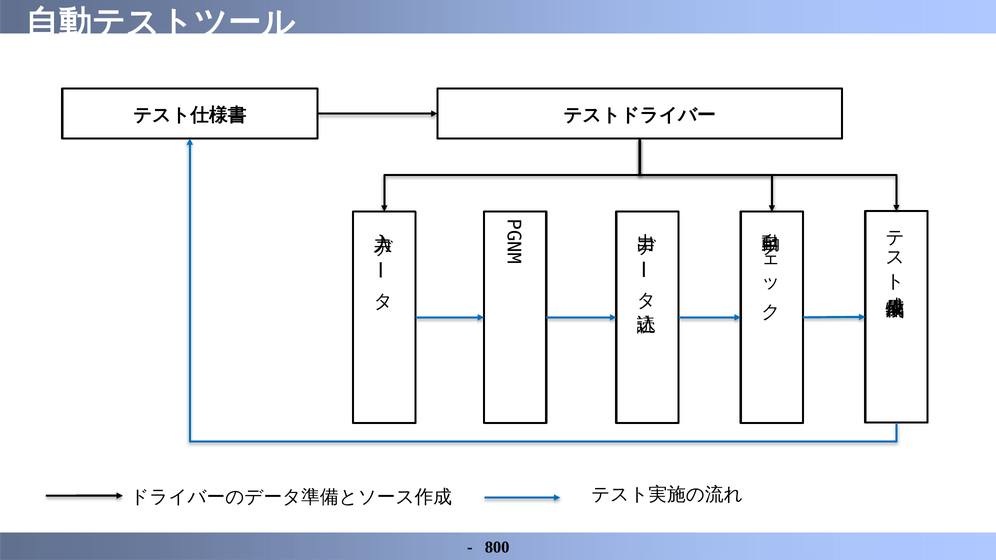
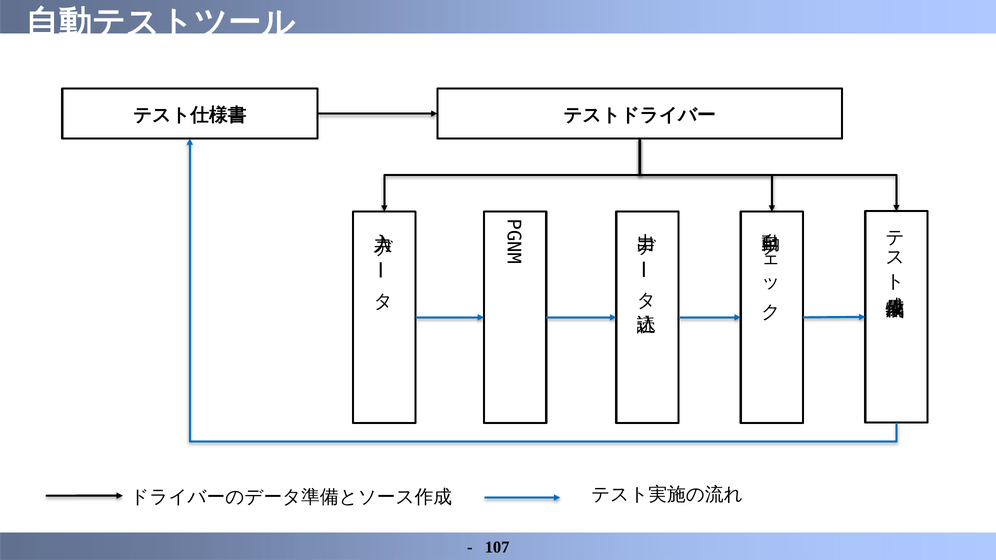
800: 800 -> 107 (497, 548)
